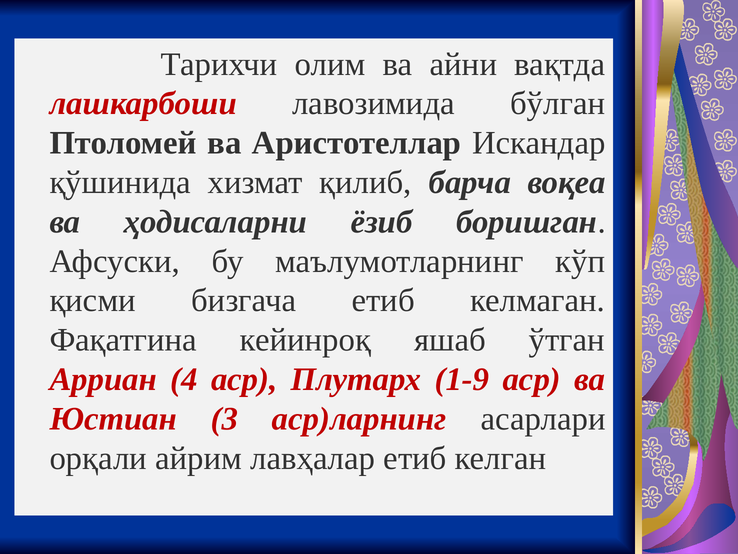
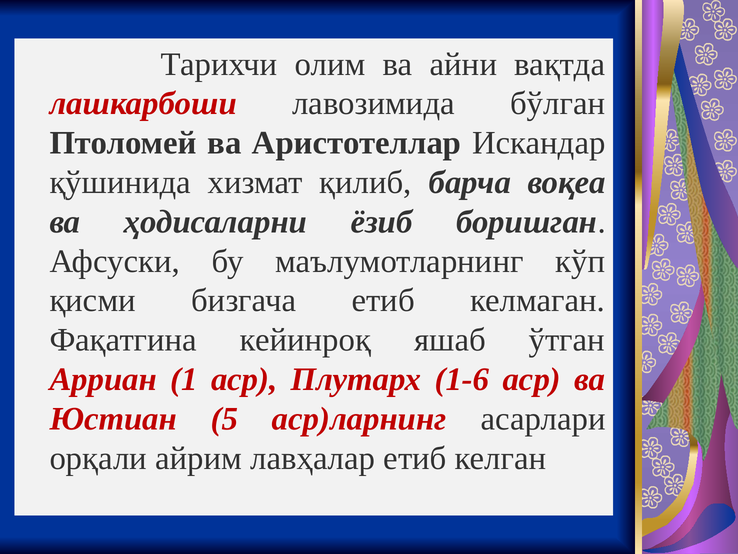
4: 4 -> 1 (184, 379)
1-9: 1-9 -> 1-6 (462, 379)
3: 3 -> 5 (225, 418)
